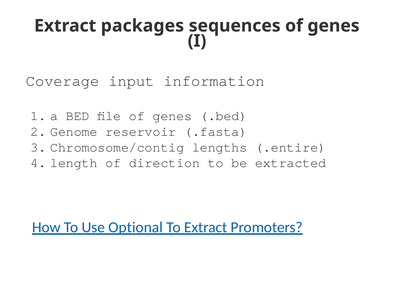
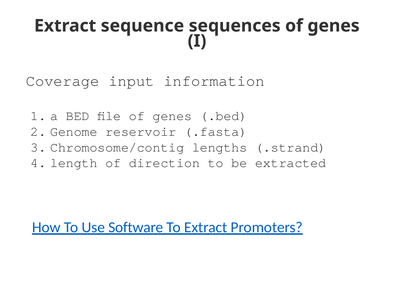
packages: packages -> sequence (142, 26)
.entire: .entire -> .strand (291, 147)
Optional: Optional -> Software (136, 228)
